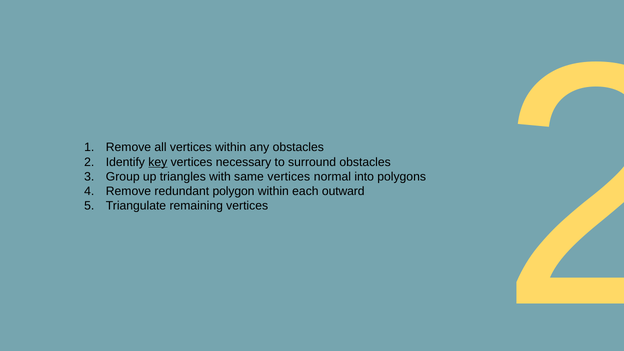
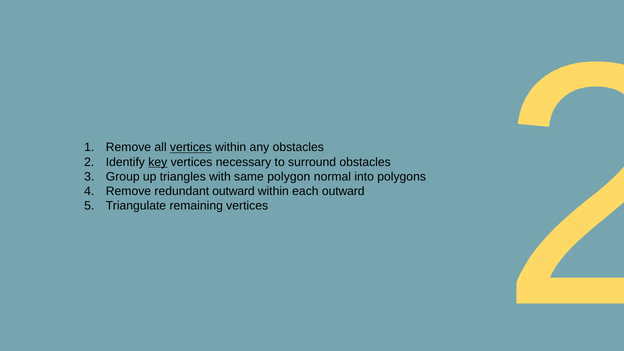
vertices underline: none -> present (191, 147)
same vertices: vertices -> polygon (289, 177)
redundant polygon: polygon -> outward (234, 191)
